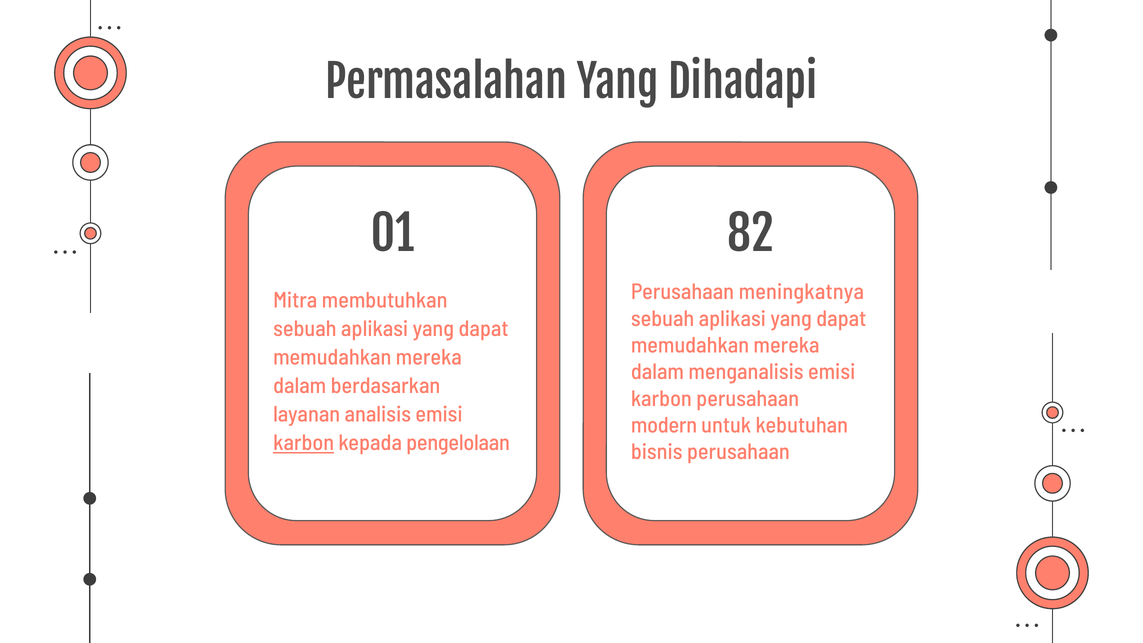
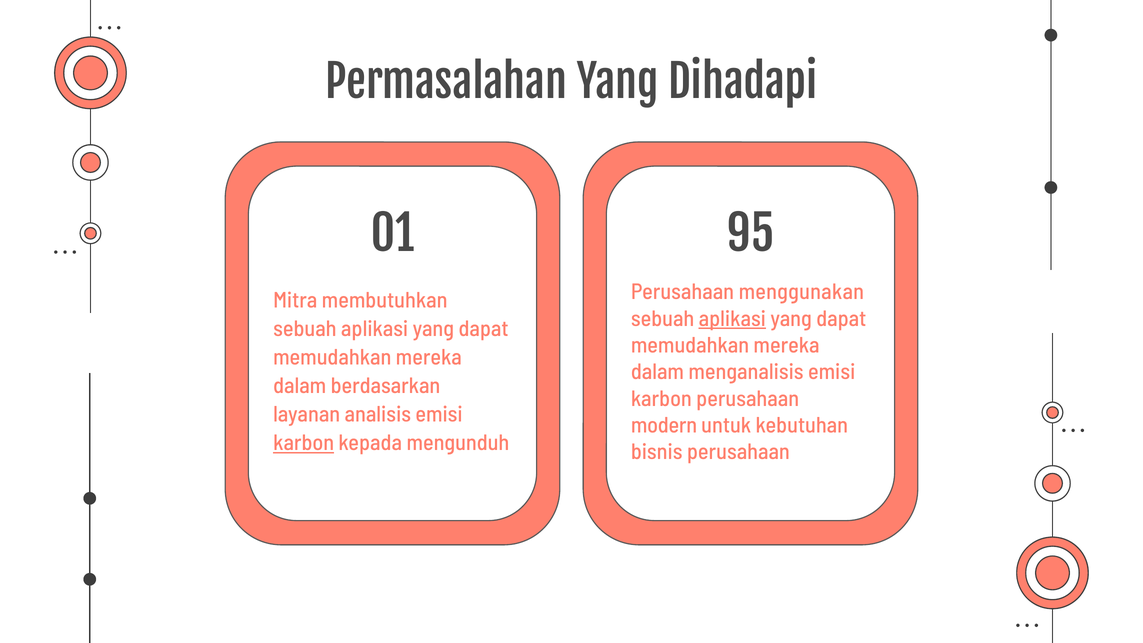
82: 82 -> 95 (751, 235)
meningkatnya: meningkatnya -> menggunakan (801, 292)
aplikasi underline: none -> present (732, 319)
pengelolaan: pengelolaan -> mengunduh (458, 443)
